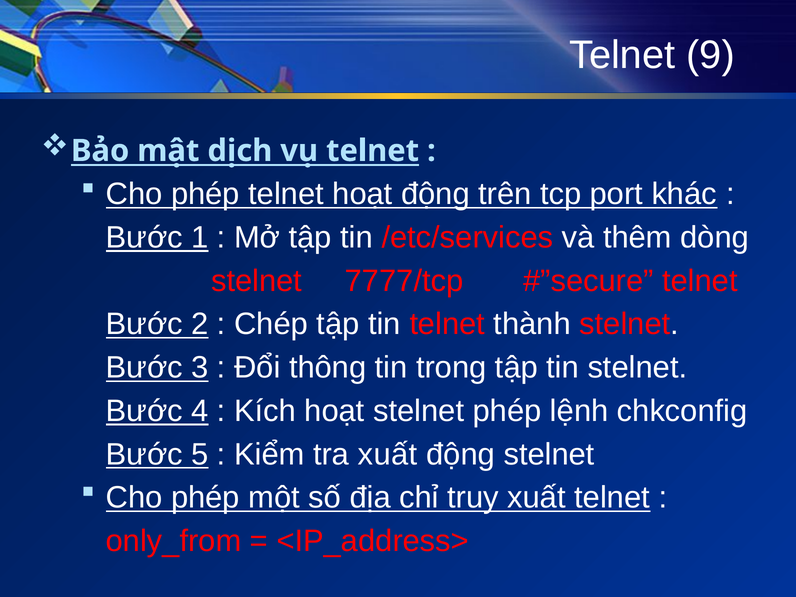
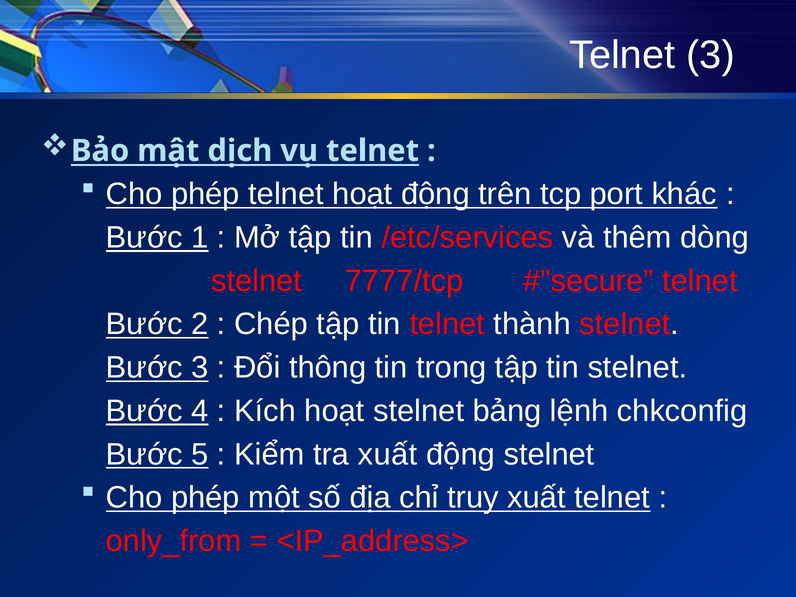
Telnet 9: 9 -> 3 (711, 55)
stelnet phép: phép -> bảng (507, 411)
